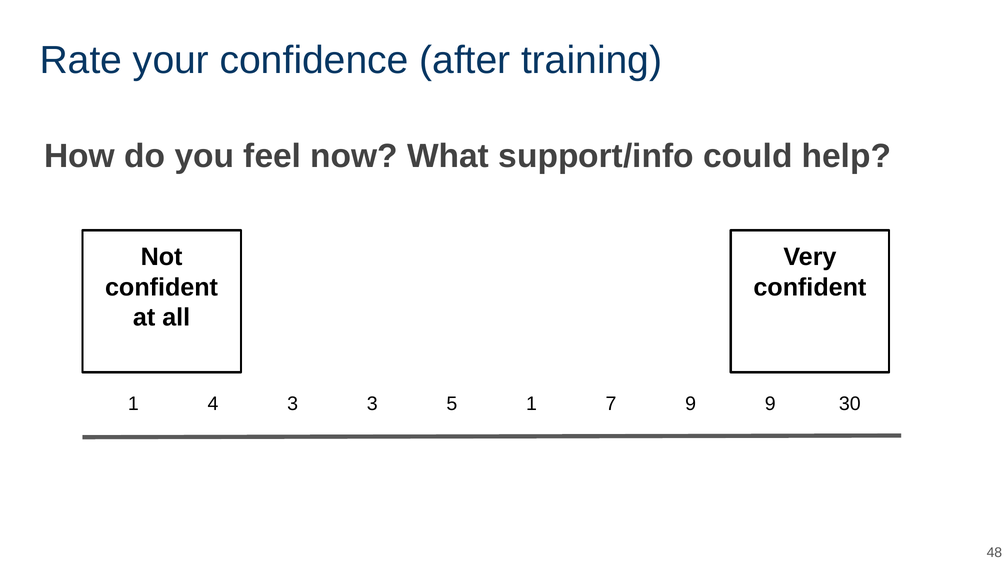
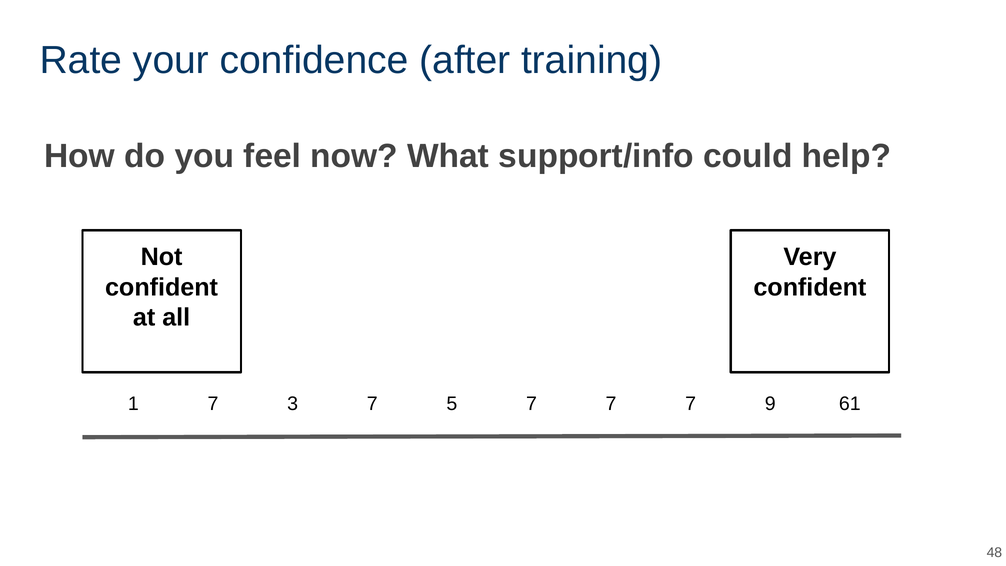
1 4: 4 -> 7 (213, 404)
3 3: 3 -> 7 (372, 404)
5 1: 1 -> 7 (531, 404)
9: 9 -> 7 (691, 404)
30: 30 -> 61 (850, 404)
